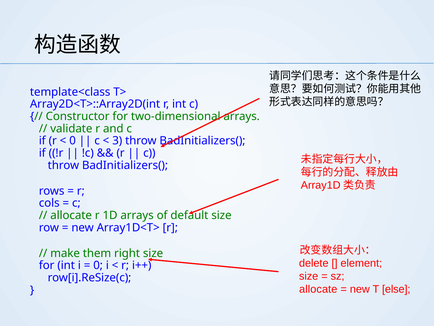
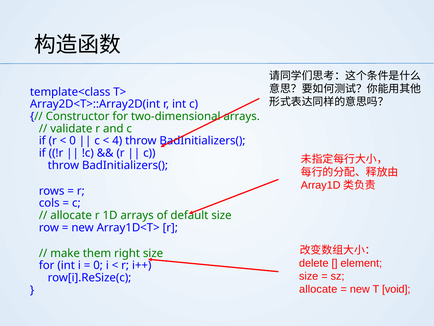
3: 3 -> 4 (117, 141)
else: else -> void (396, 289)
